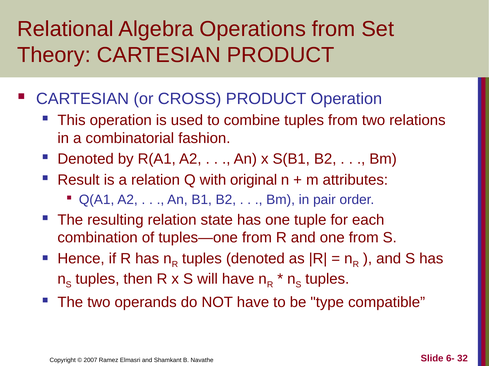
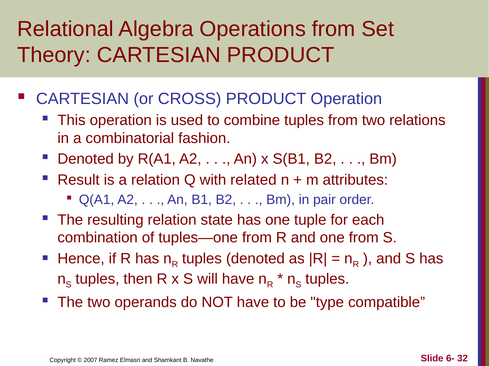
original: original -> related (253, 180)
